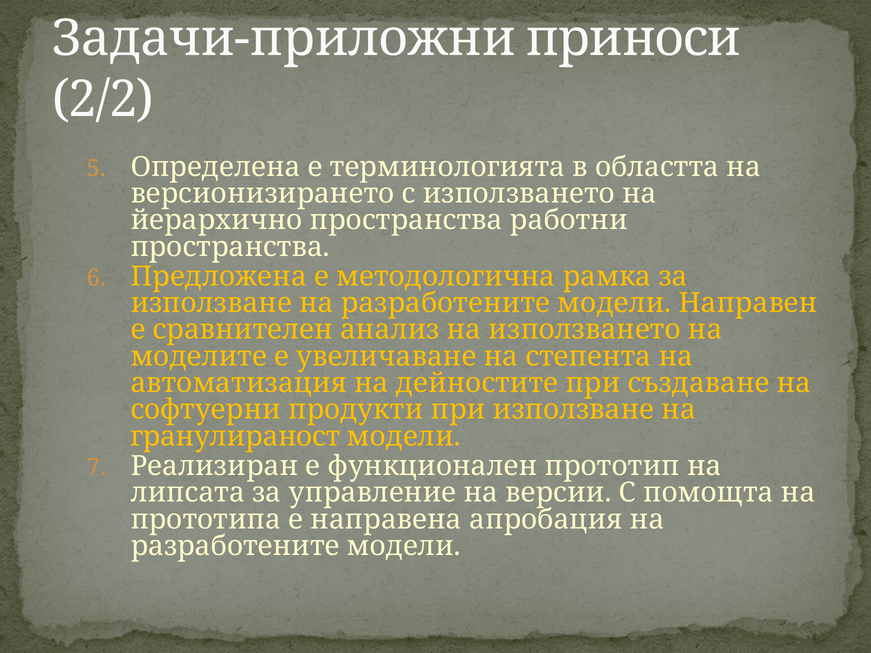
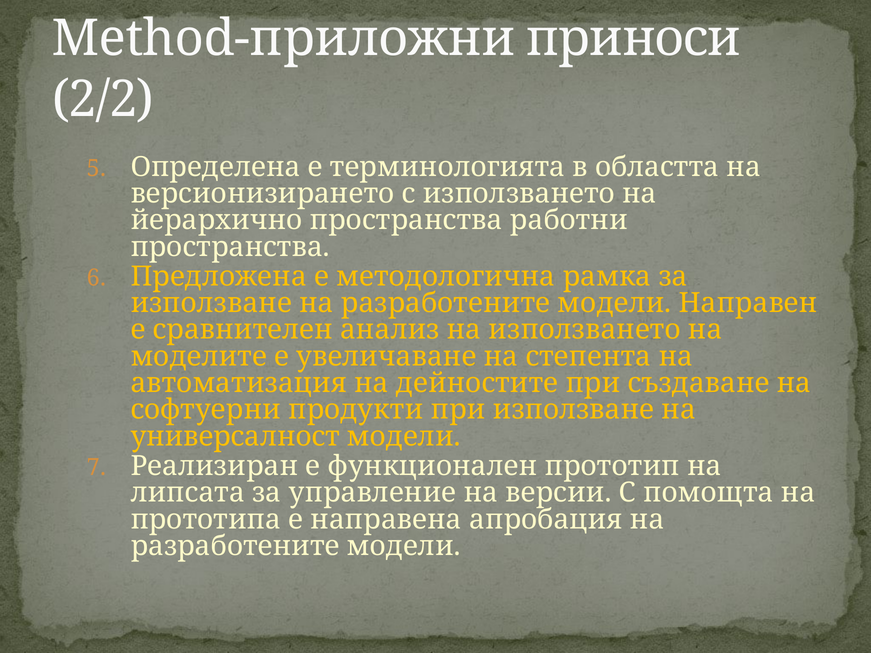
Задачи-приложни: Задачи-приложни -> Method-приложни (284, 38)
гранулираност: гранулираност -> универсалност (235, 437)
